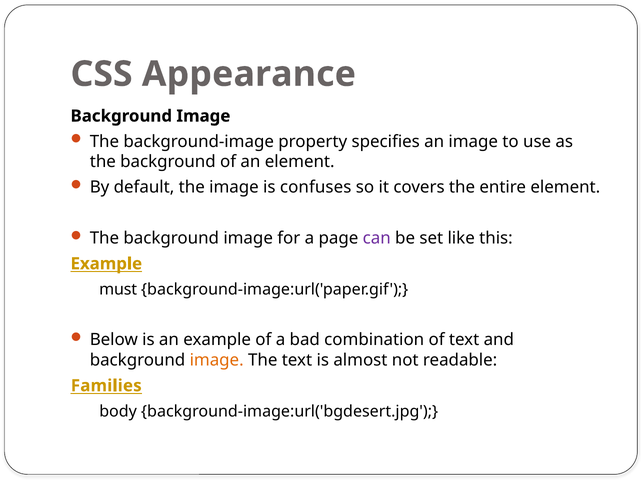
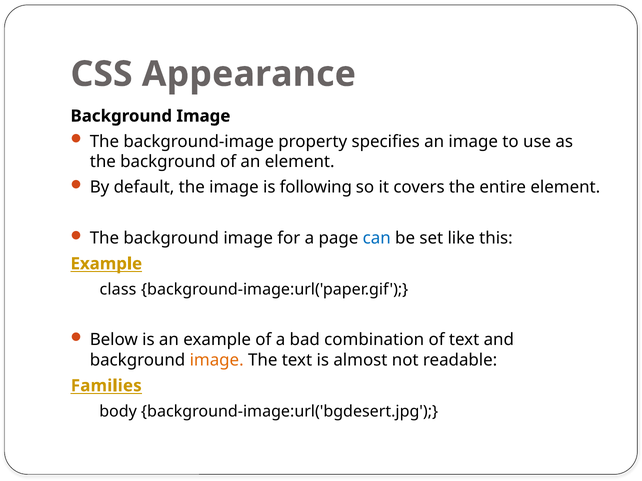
confuses: confuses -> following (316, 187)
can colour: purple -> blue (377, 238)
must: must -> class (118, 290)
